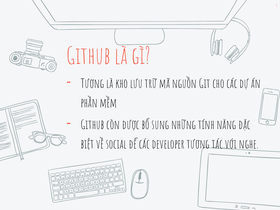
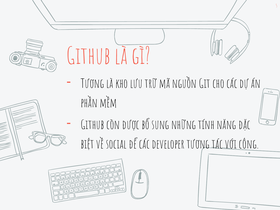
nghe: nghe -> công (249, 144)
